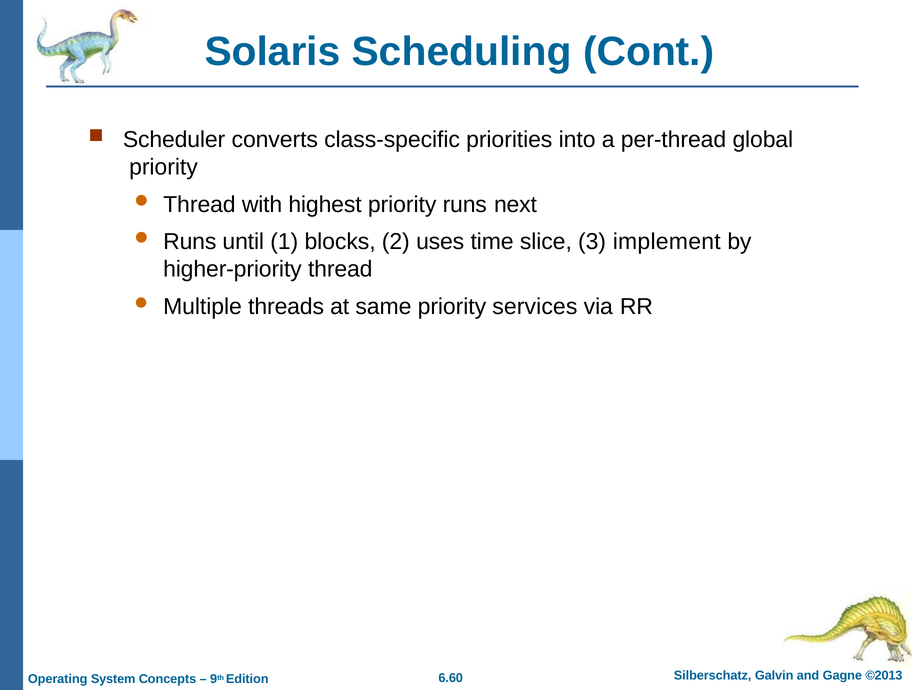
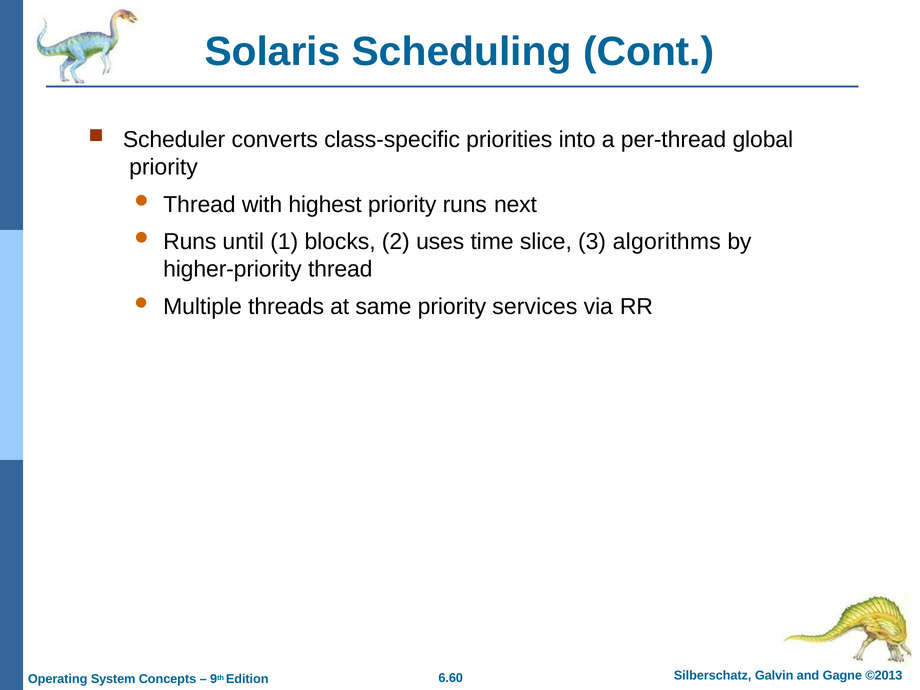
implement: implement -> algorithms (667, 242)
